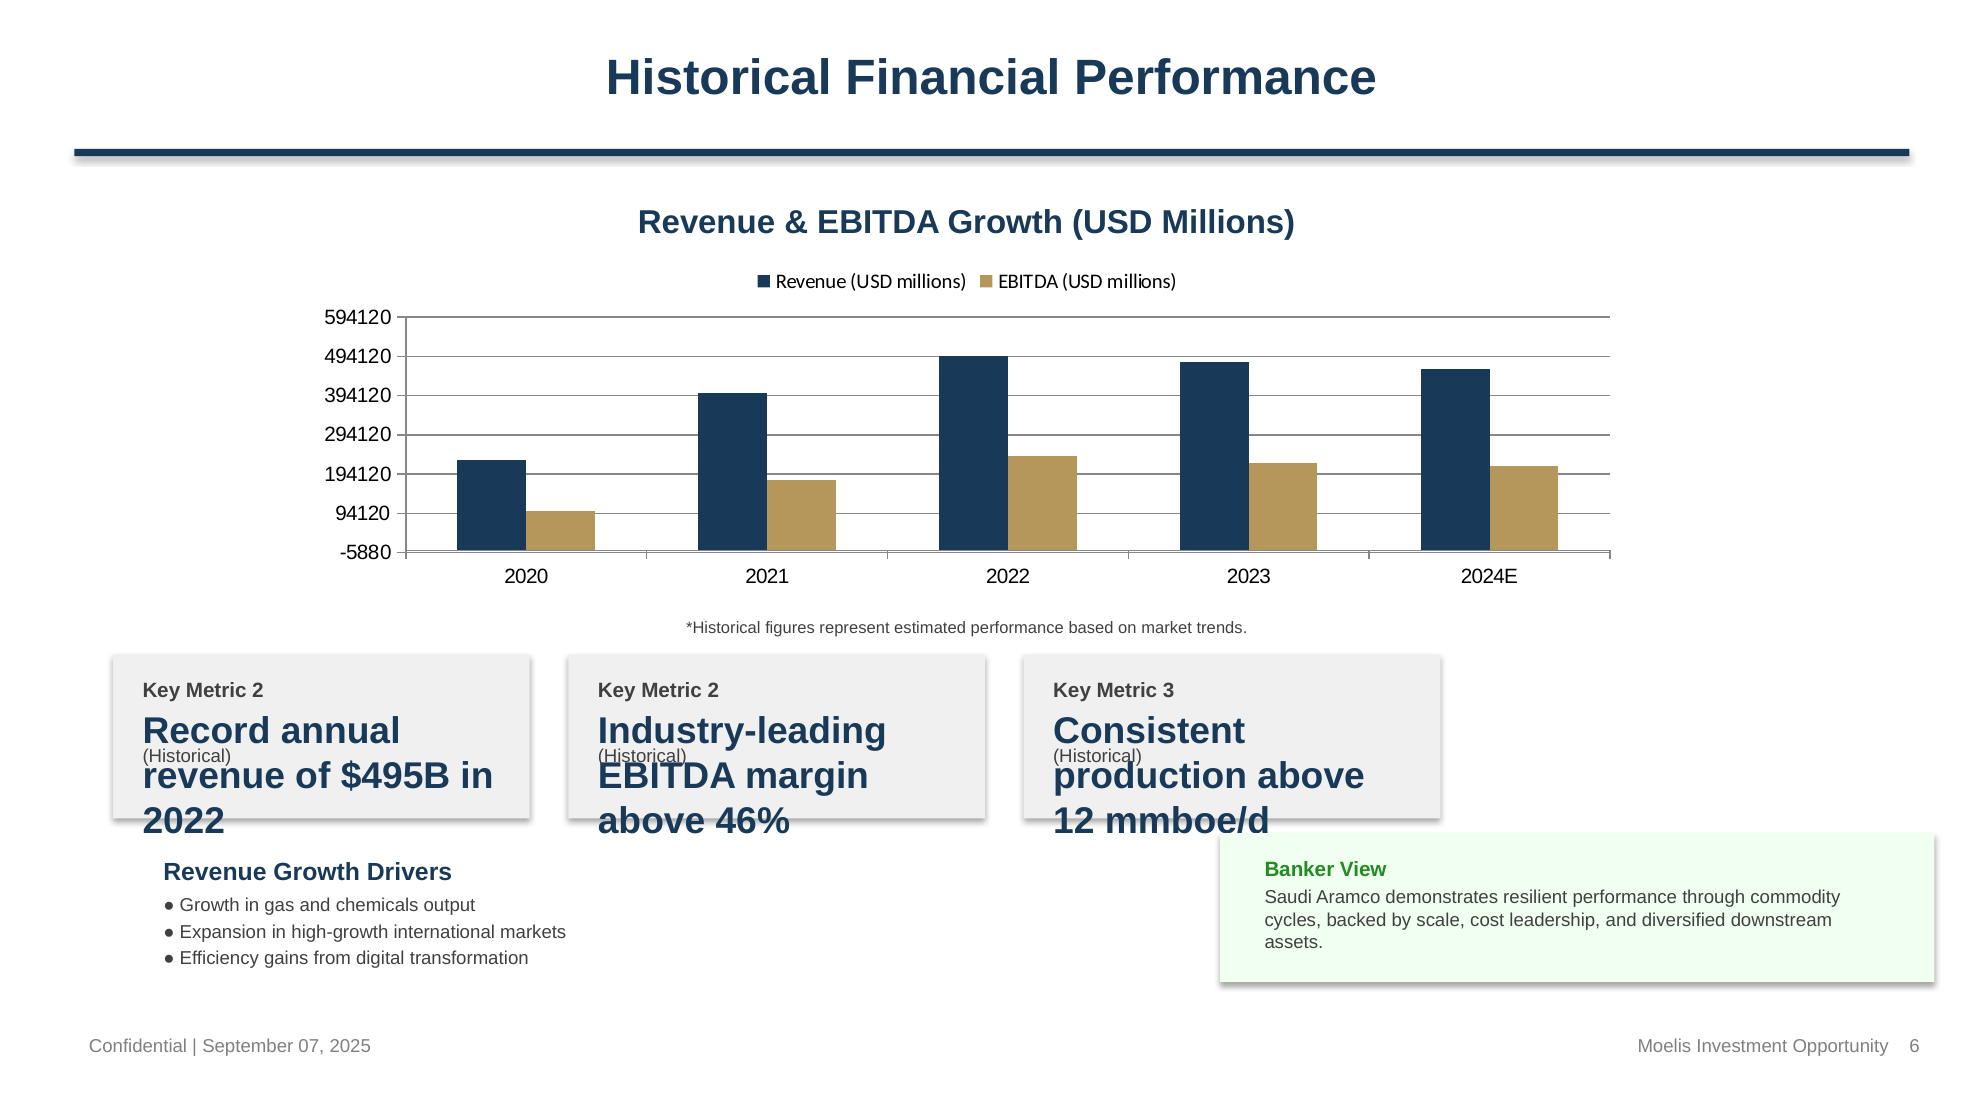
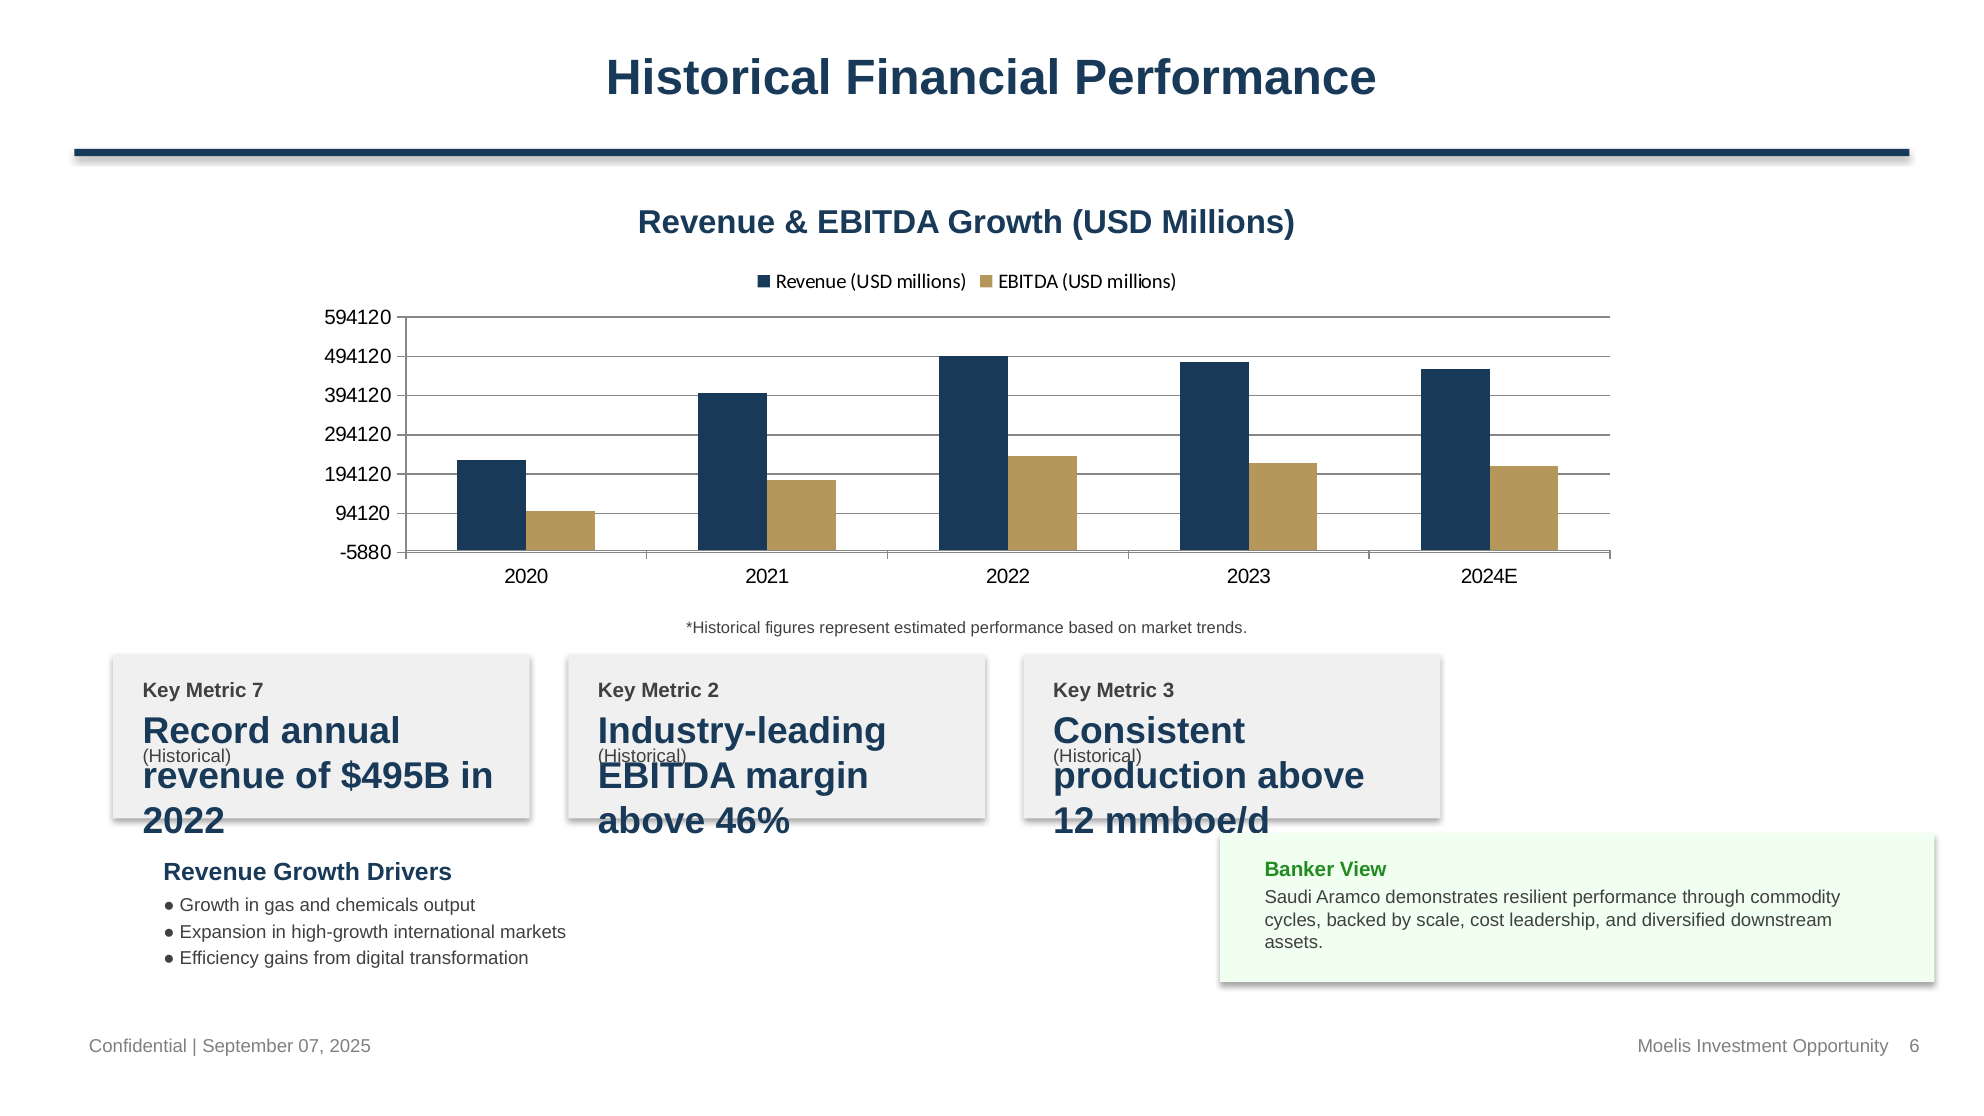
2: 2 -> 7 (258, 691)
